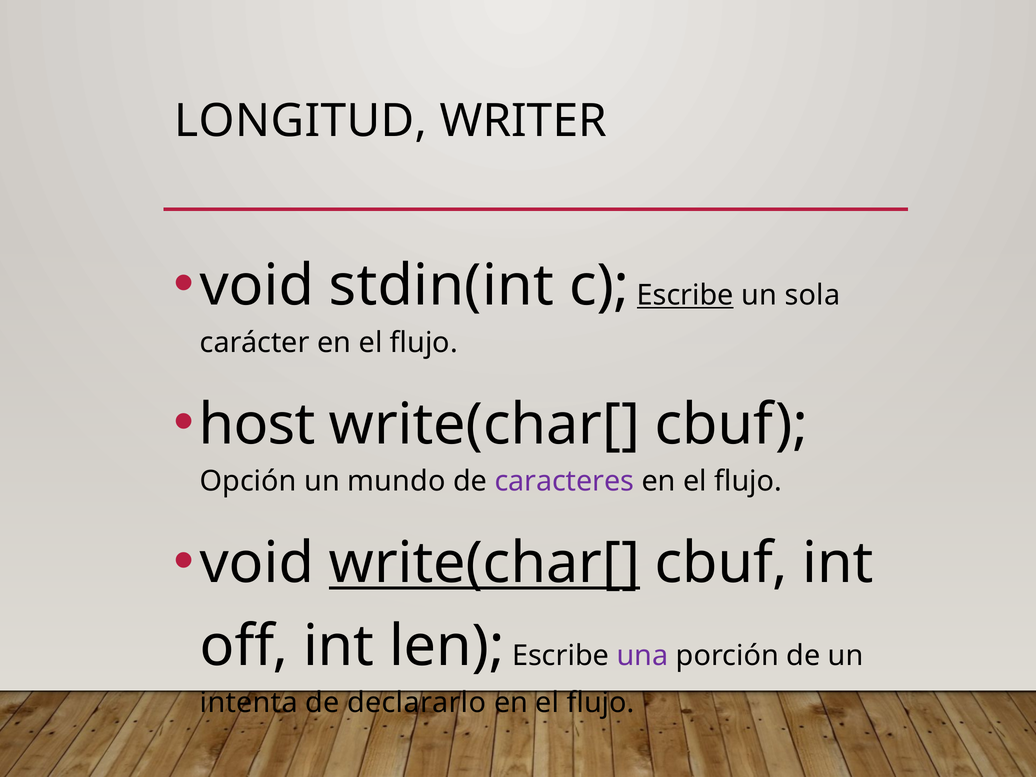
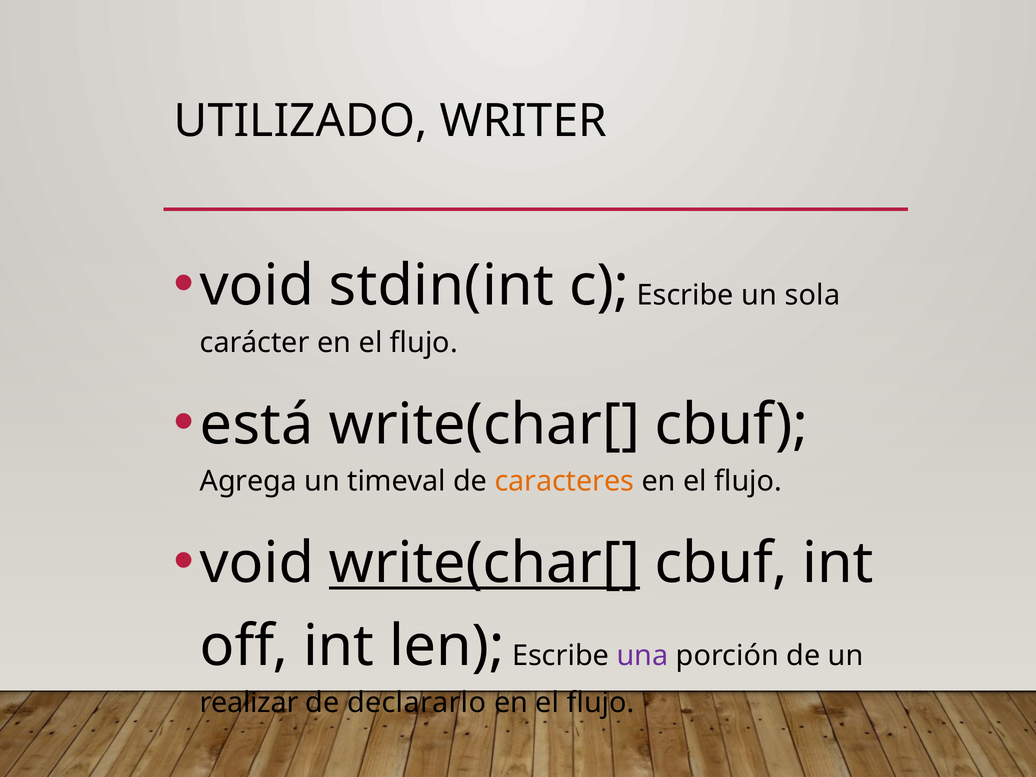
LONGITUD: LONGITUD -> UTILIZADO (301, 121)
Escribe underline: present -> none (685, 295)
host: host -> está (257, 425)
Opción: Opción -> Agrega (248, 481)
mundo: mundo -> timeval (397, 481)
caracteres colour: purple -> orange (564, 481)
intenta: intenta -> realizar (249, 703)
